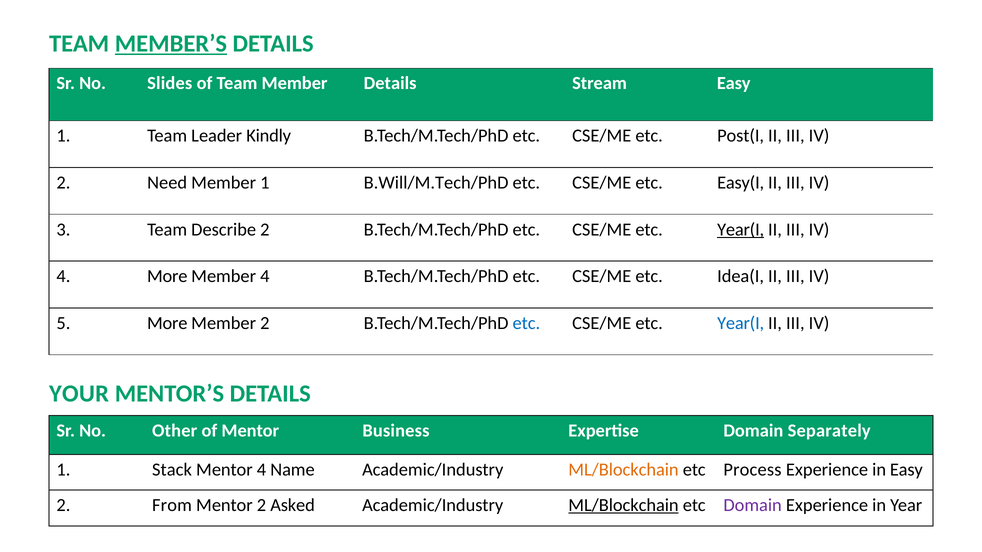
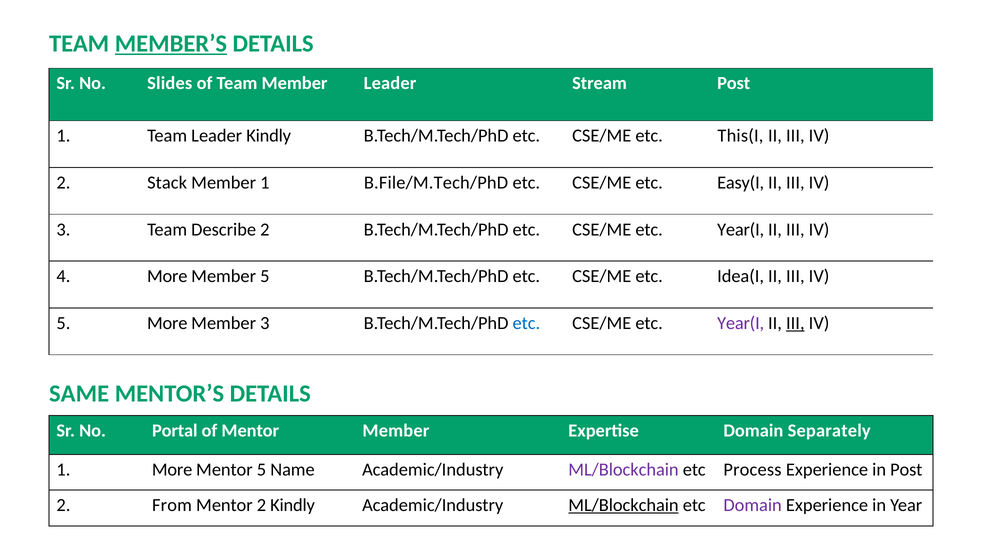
Member Details: Details -> Leader (390, 83)
Stream Easy: Easy -> Post (734, 83)
Post(I: Post(I -> This(I (740, 136)
Need: Need -> Stack (167, 183)
B.Will/M.Tech/PhD: B.Will/M.Tech/PhD -> B.File/M.Tech/PhD (436, 183)
Year(I underline: present -> none (741, 230)
Member 4: 4 -> 5 (265, 276)
Member 2: 2 -> 3 (265, 323)
Year(I colour: blue -> purple (741, 323)
III underline: none -> present (795, 323)
YOUR: YOUR -> SAME (79, 394)
Other: Other -> Portal (175, 431)
Mentor Business: Business -> Member (396, 431)
1 Stack: Stack -> More (172, 470)
Mentor 4: 4 -> 5 (261, 470)
ML/Blockchain colour: orange -> purple (624, 470)
in Easy: Easy -> Post (906, 470)
2 Asked: Asked -> Kindly (293, 506)
